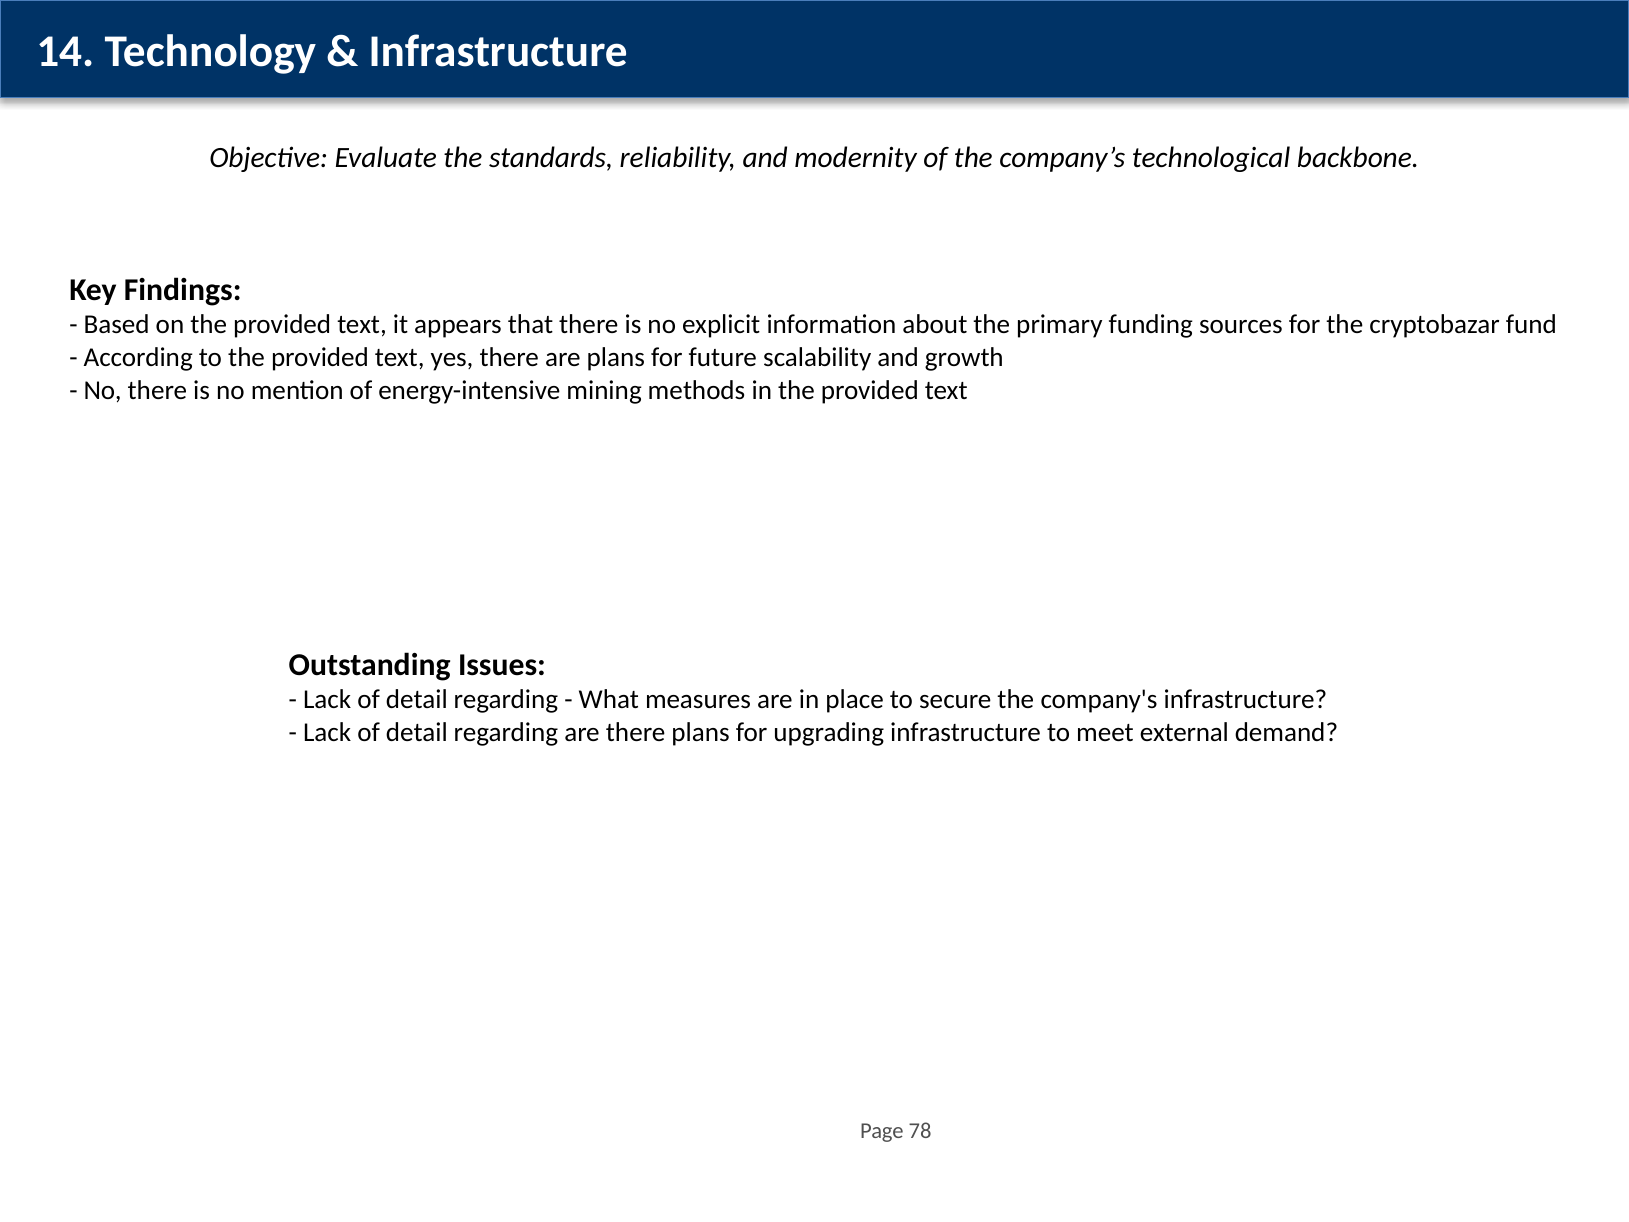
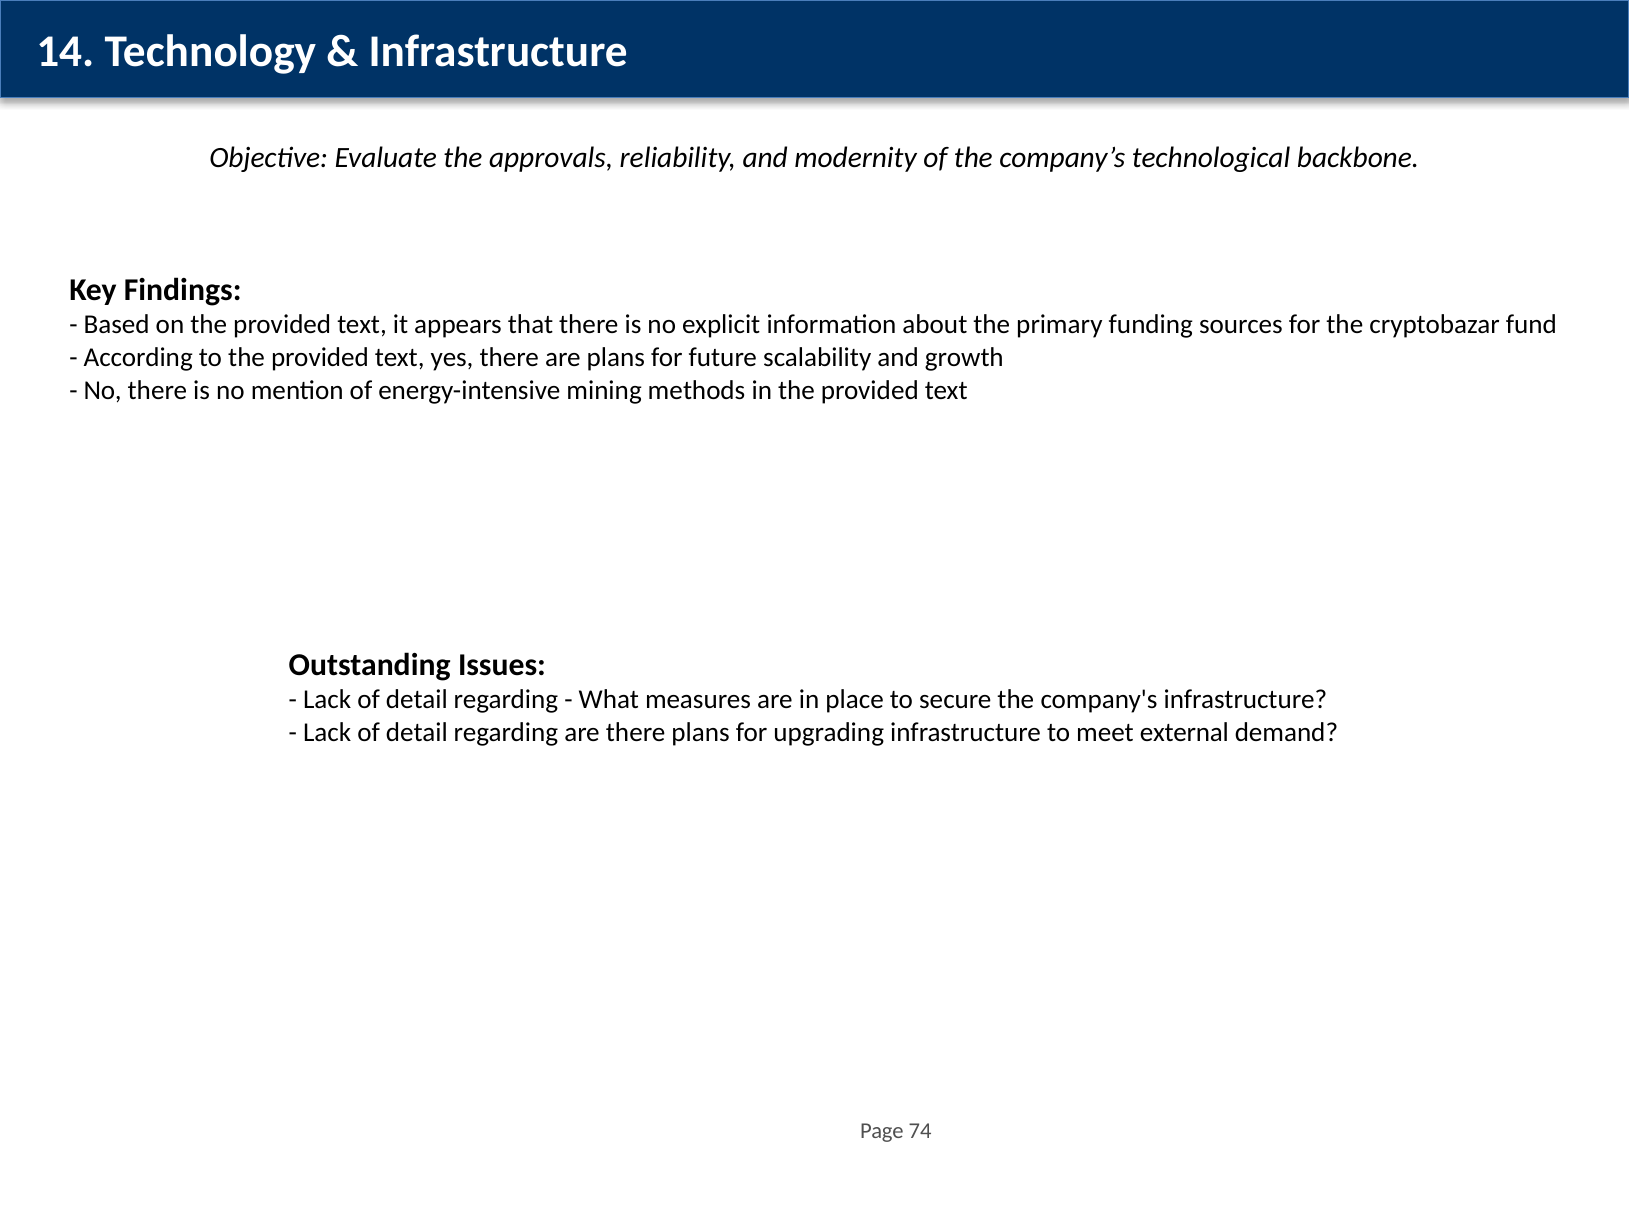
standards: standards -> approvals (551, 158)
78: 78 -> 74 (920, 1131)
